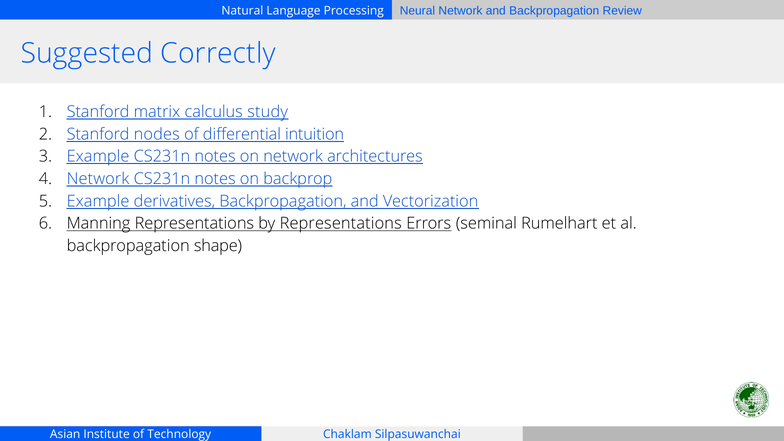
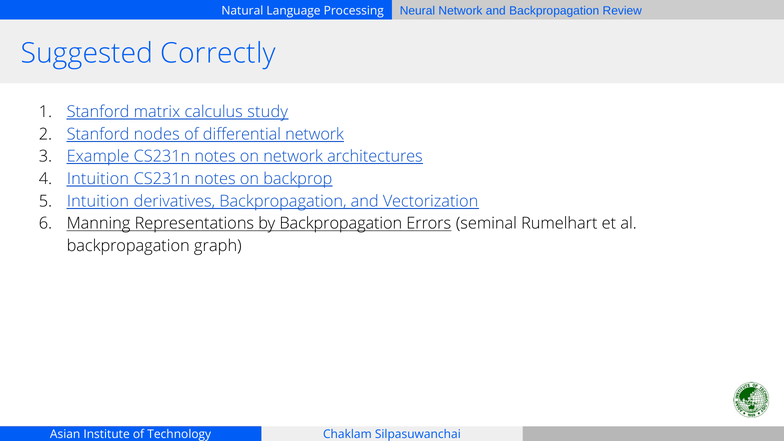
differential intuition: intuition -> network (315, 134)
Network: Network -> Intuition (98, 179)
Example: Example -> Intuition (98, 201)
by Representations: Representations -> Backpropagation (341, 224)
shape: shape -> graph (218, 246)
